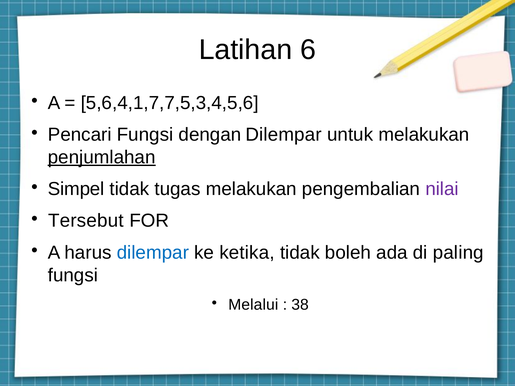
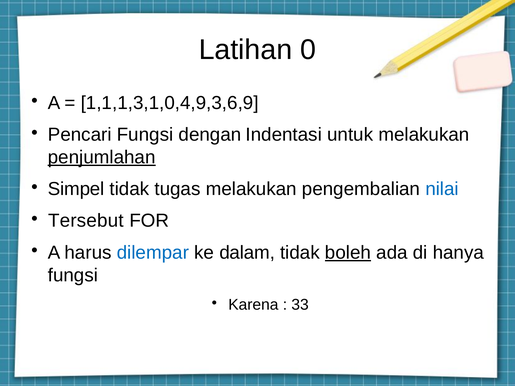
6: 6 -> 0 (308, 50)
5,6,4,1,7,7,5,3,4,5,6: 5,6,4,1,7,7,5,3,4,5,6 -> 1,1,1,3,1,0,4,9,3,6,9 (170, 103)
dengan Dilempar: Dilempar -> Indentasi (284, 135)
nilai colour: purple -> blue (442, 189)
ketika: ketika -> dalam (247, 253)
boleh underline: none -> present (348, 253)
paling: paling -> hanya (458, 253)
Melalui: Melalui -> Karena (253, 305)
38: 38 -> 33 (300, 305)
